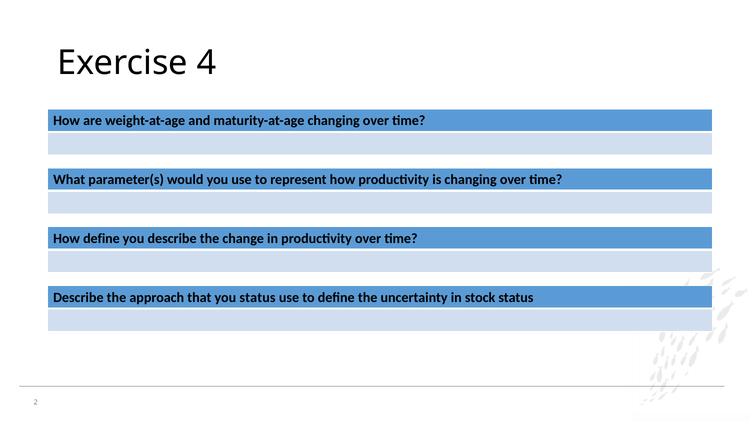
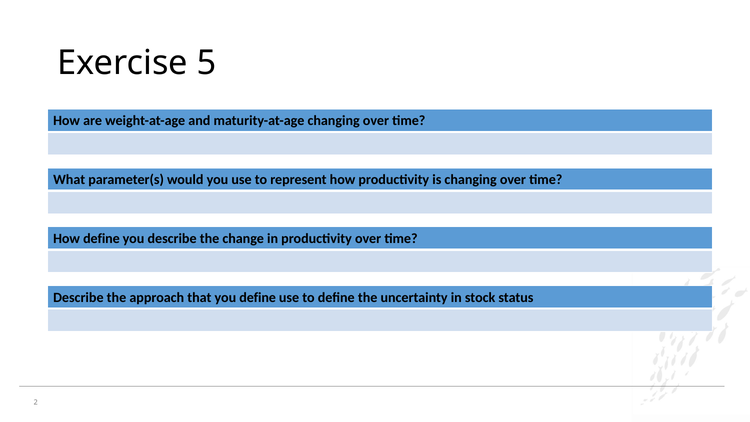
4: 4 -> 5 (207, 63)
you status: status -> define (258, 297)
